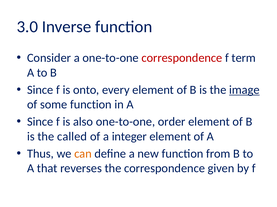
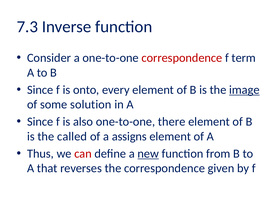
3.0: 3.0 -> 7.3 (27, 27)
some function: function -> solution (91, 105)
order: order -> there (172, 122)
integer: integer -> assigns (129, 137)
can colour: orange -> red (83, 154)
new underline: none -> present (148, 154)
